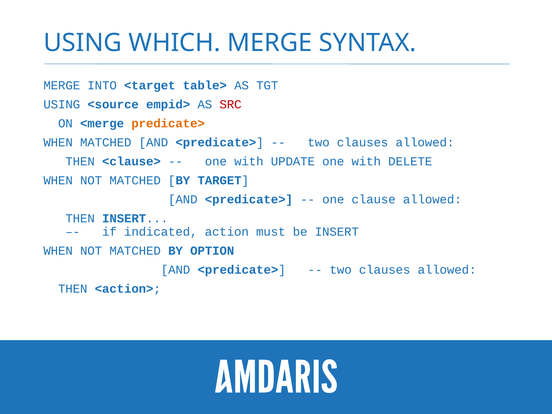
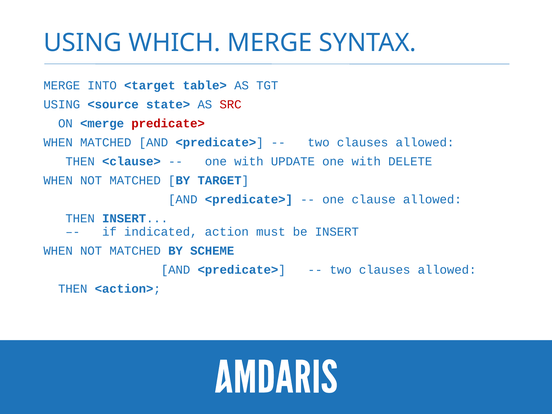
empid>: empid> -> state> (168, 104)
predicate> colour: orange -> red (168, 123)
OPTION: OPTION -> SCHEME (212, 251)
